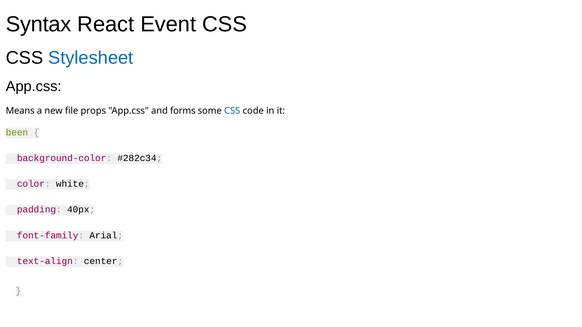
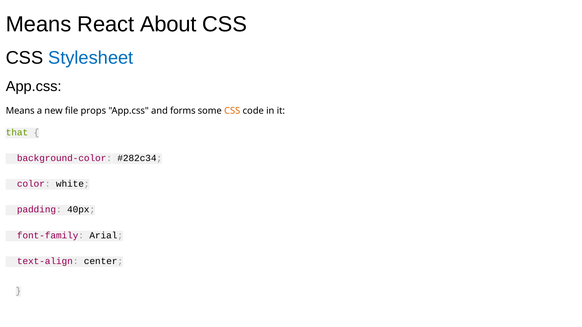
Syntax: Syntax -> Means (39, 24)
Event: Event -> About (168, 24)
CSS colour: blue -> orange (232, 111)
been: been -> that (17, 133)
